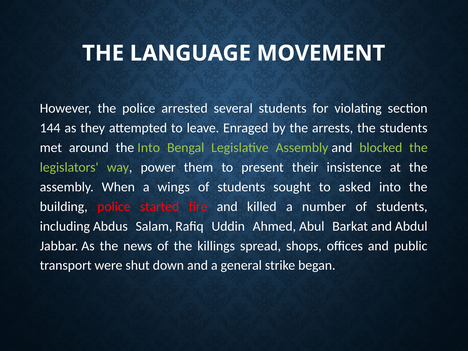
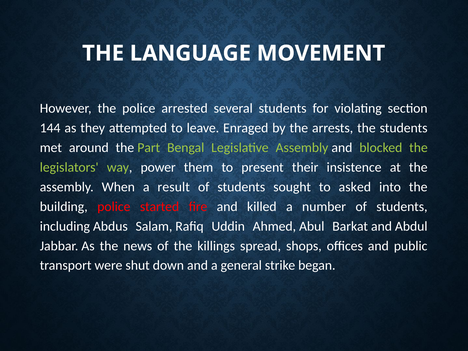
the Into: Into -> Part (149, 148)
wings: wings -> result (174, 187)
